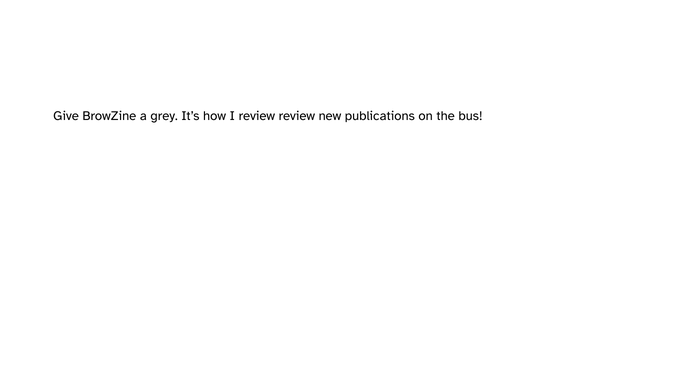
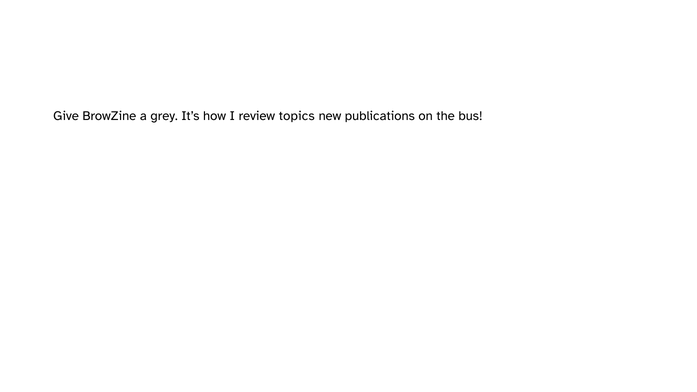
review review: review -> topics (297, 116)
